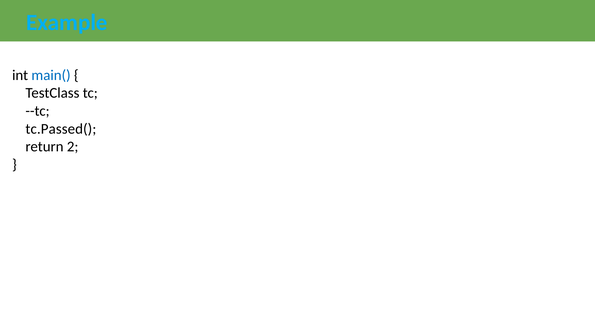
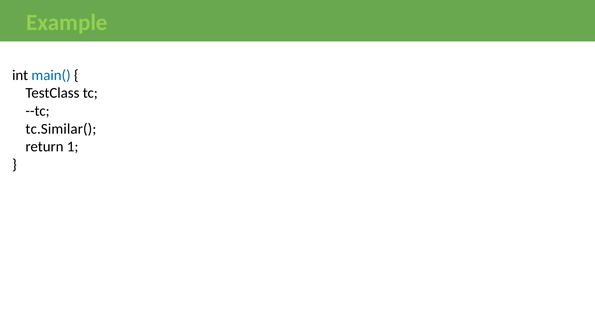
Example colour: light blue -> light green (67, 22)
tc.Passed(: tc.Passed( -> tc.Similar( (61, 129)
2: 2 -> 1 (73, 146)
